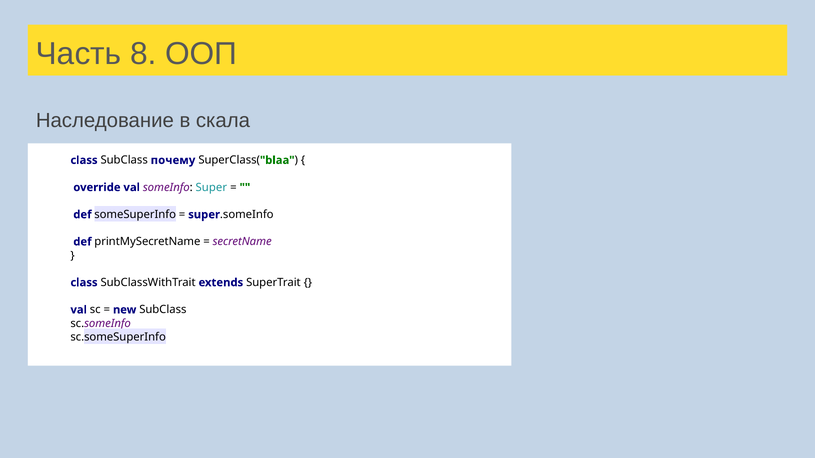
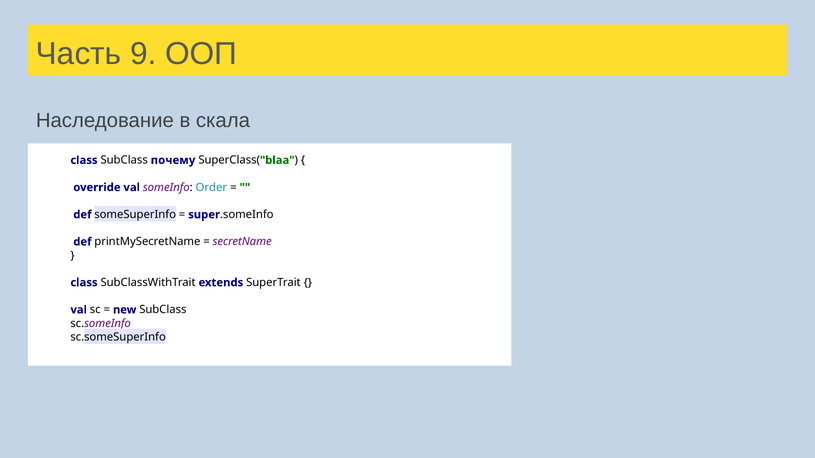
8: 8 -> 9 (143, 54)
Super: Super -> Order (211, 188)
